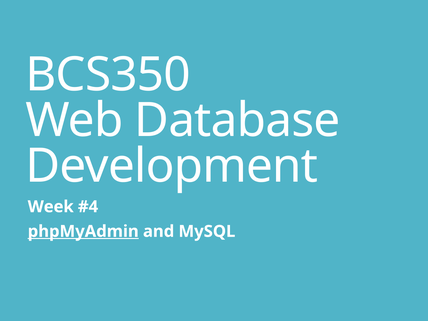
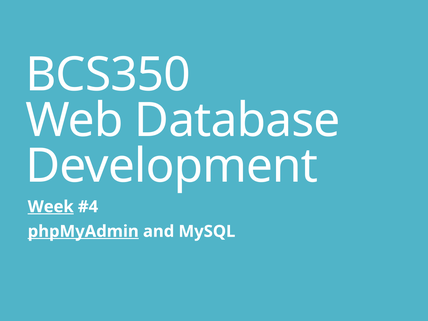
Week underline: none -> present (51, 207)
